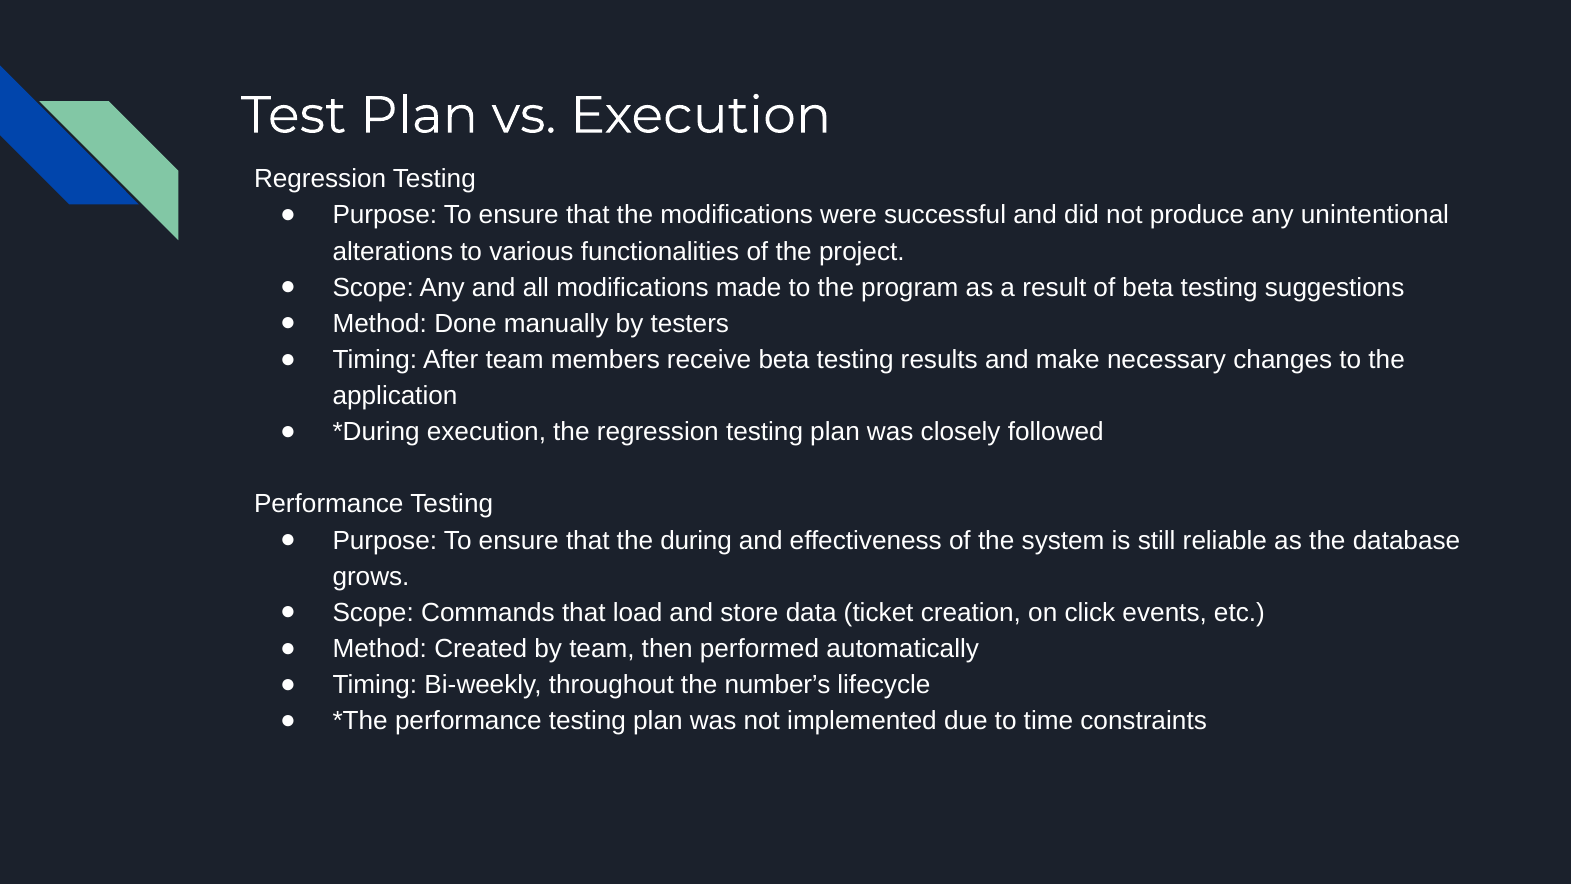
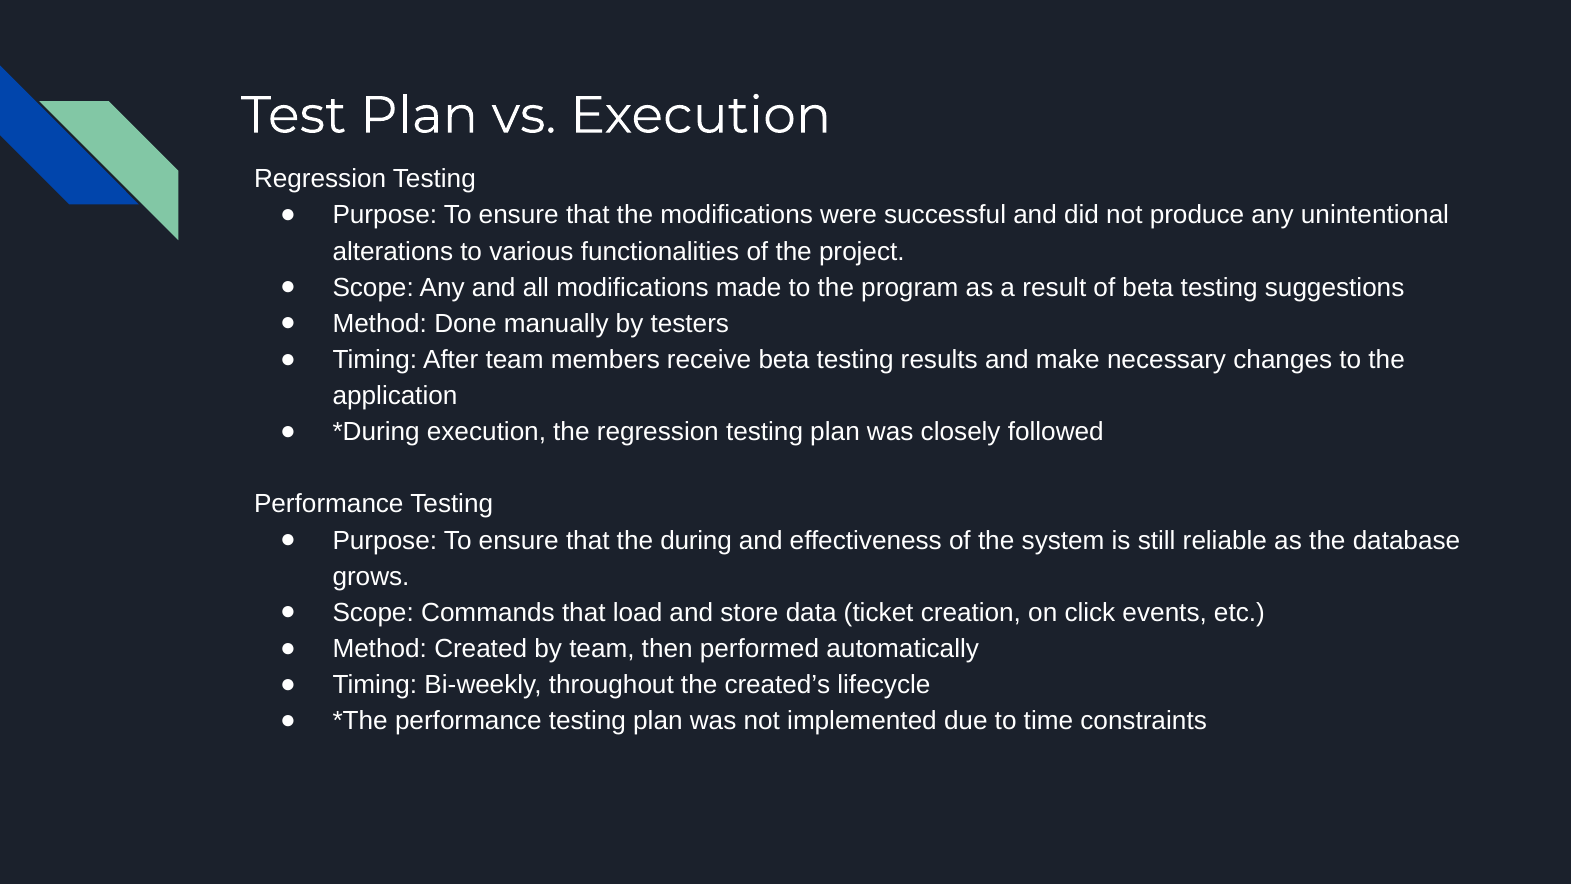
number’s: number’s -> created’s (777, 685)
